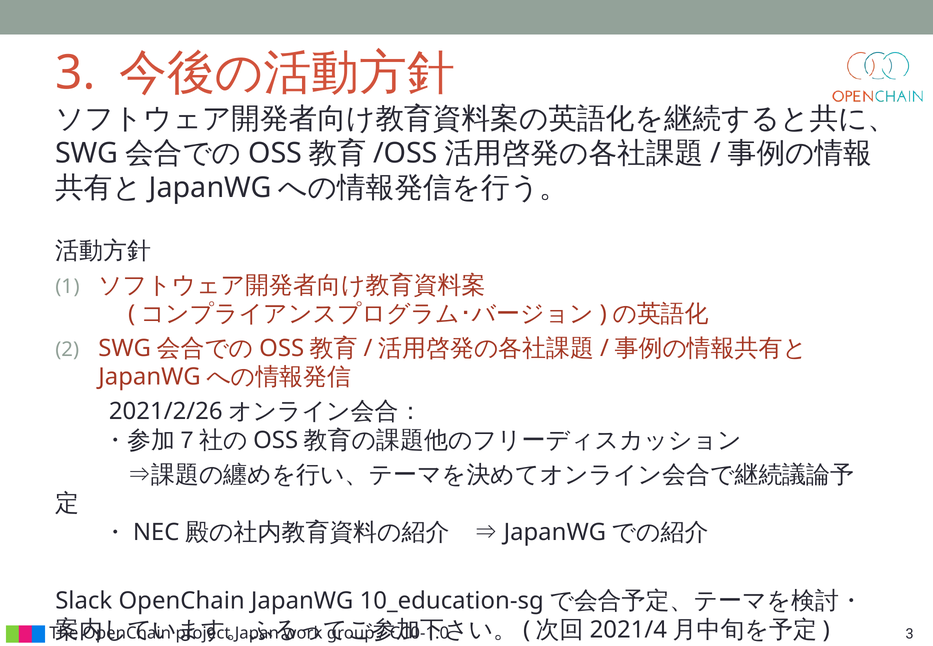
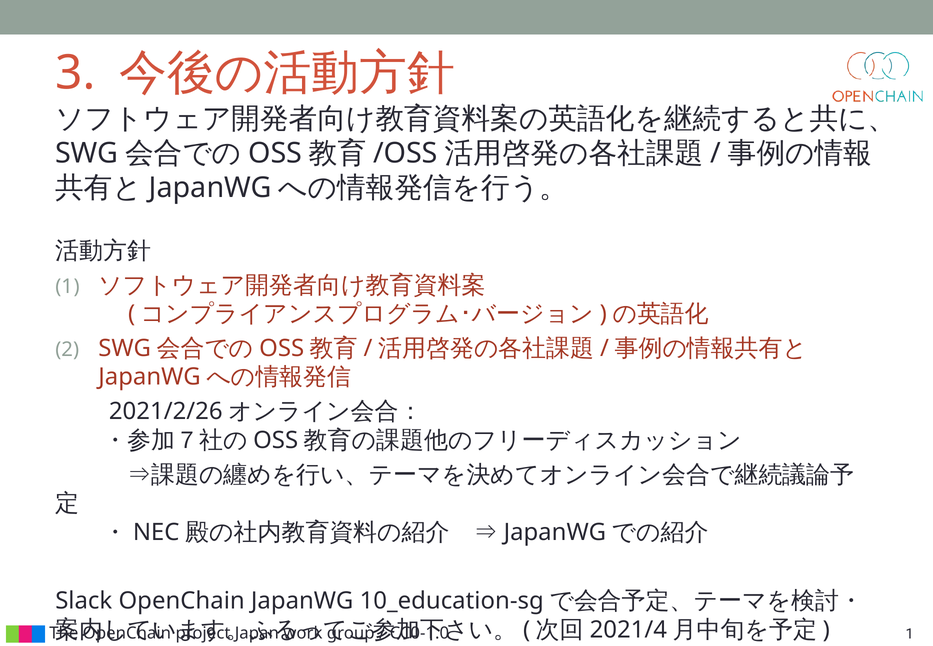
3: 3 -> 1 (910, 634)
